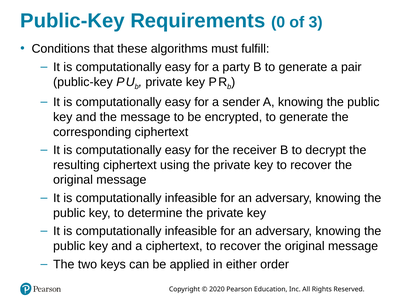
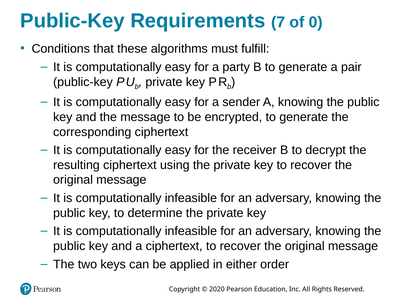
0: 0 -> 7 (278, 22)
3: 3 -> 0 (316, 22)
